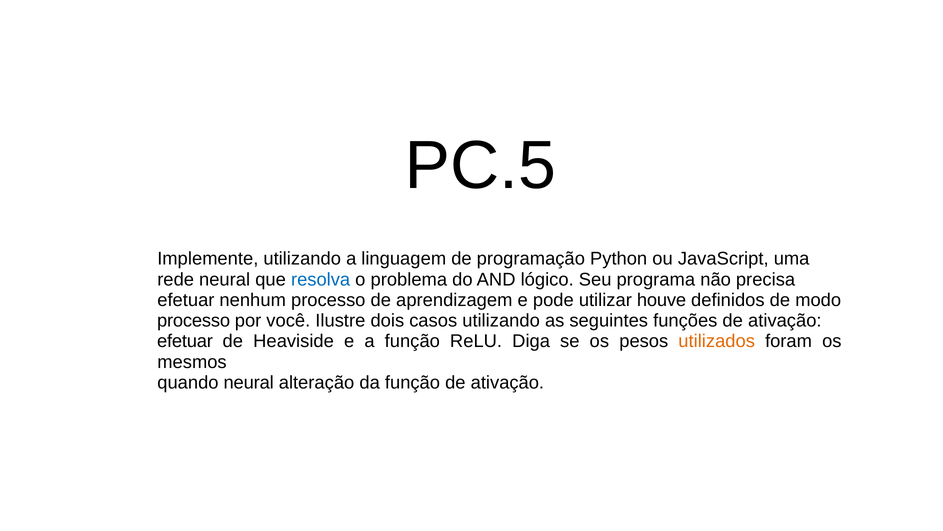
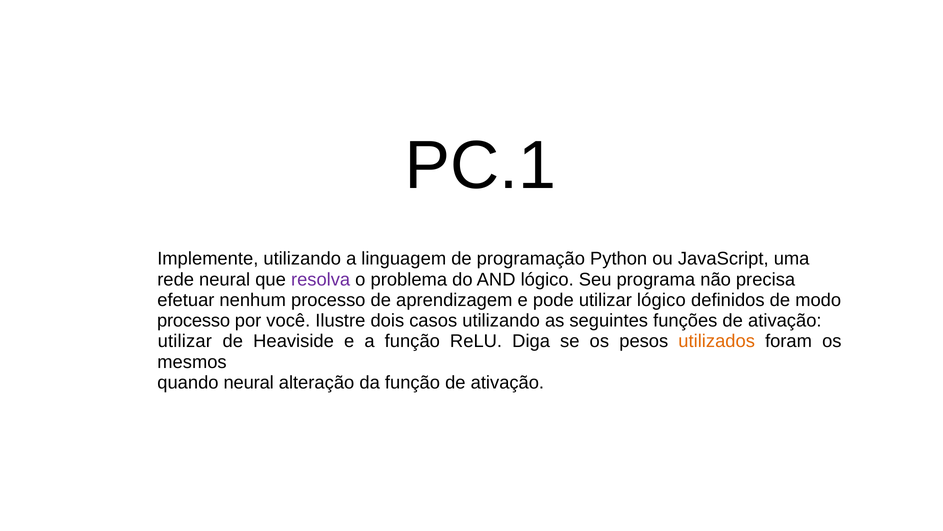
PC.5: PC.5 -> PC.1 (481, 166)
resolva colour: blue -> purple (321, 279)
utilizar houve: houve -> lógico (661, 300)
efetuar: efetuar -> utilizar (185, 341)
